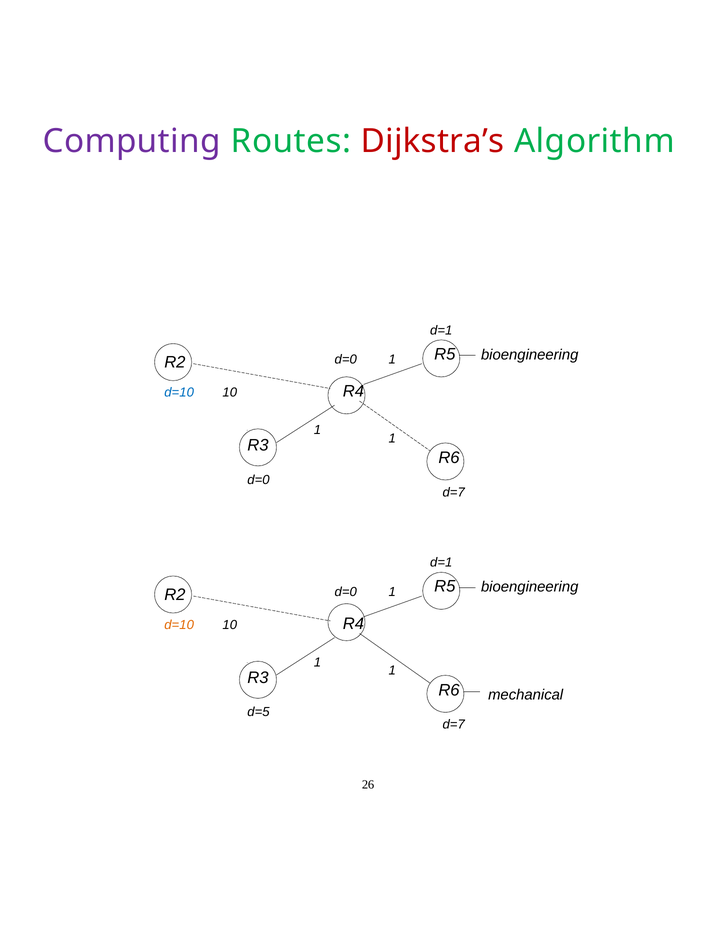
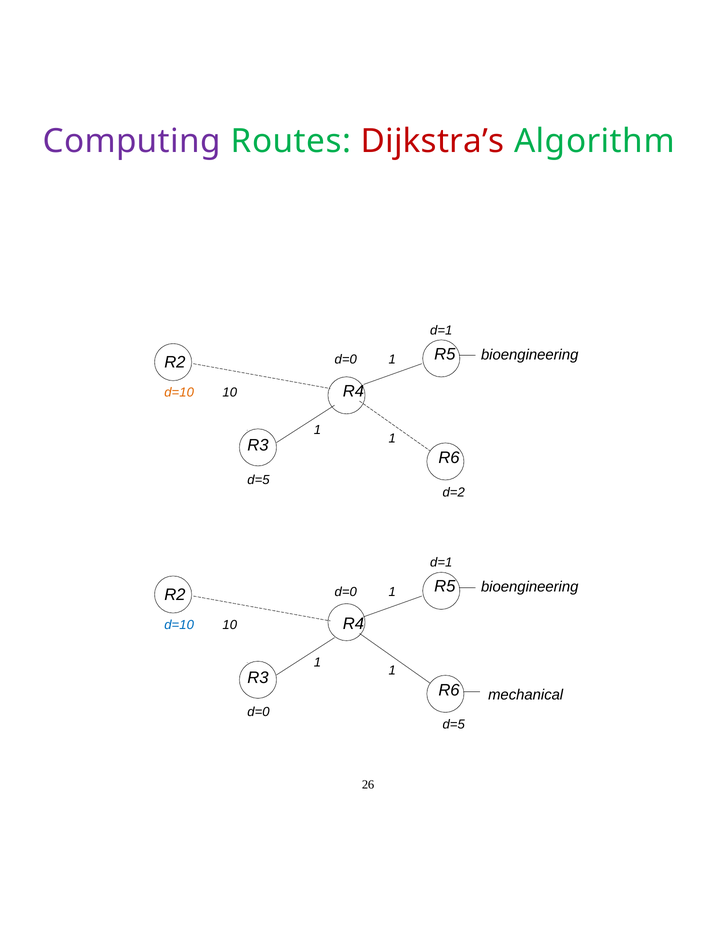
d=10 colour: blue -> orange (179, 393)
d=0: d=0 -> d=5 (258, 480)
d=7: d=7 -> d=2 (454, 492)
d=10 colour: orange -> blue (179, 625)
d=5: d=5 -> d=0 (258, 712)
d=7: d=7 -> d=5 (454, 725)
